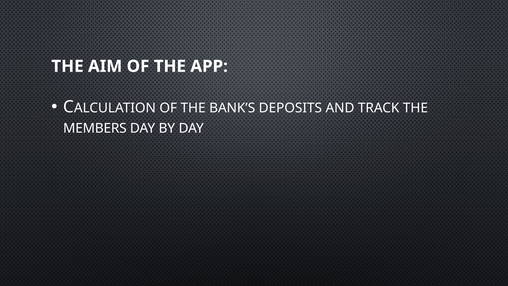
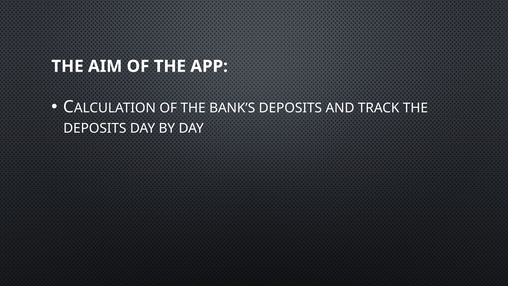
MEMBERS: MEMBERS -> DEPOSITS (95, 128)
